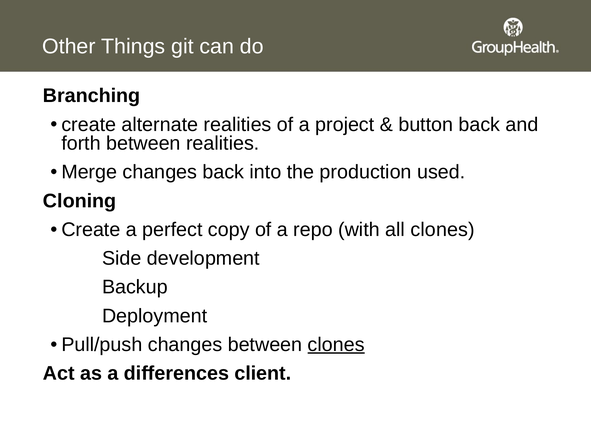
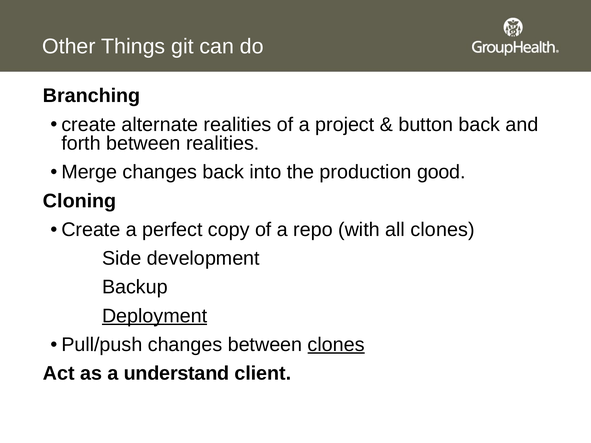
used: used -> good (441, 172)
Deployment underline: none -> present (155, 316)
differences: differences -> understand (177, 374)
